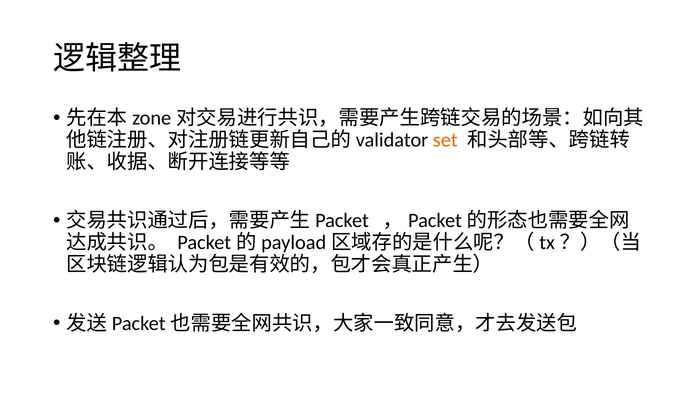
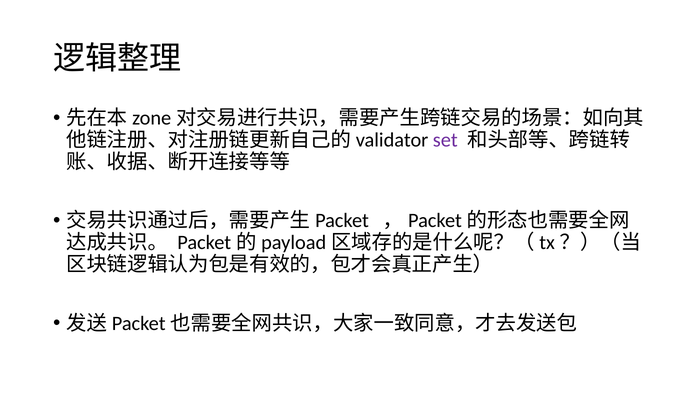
set colour: orange -> purple (445, 140)
